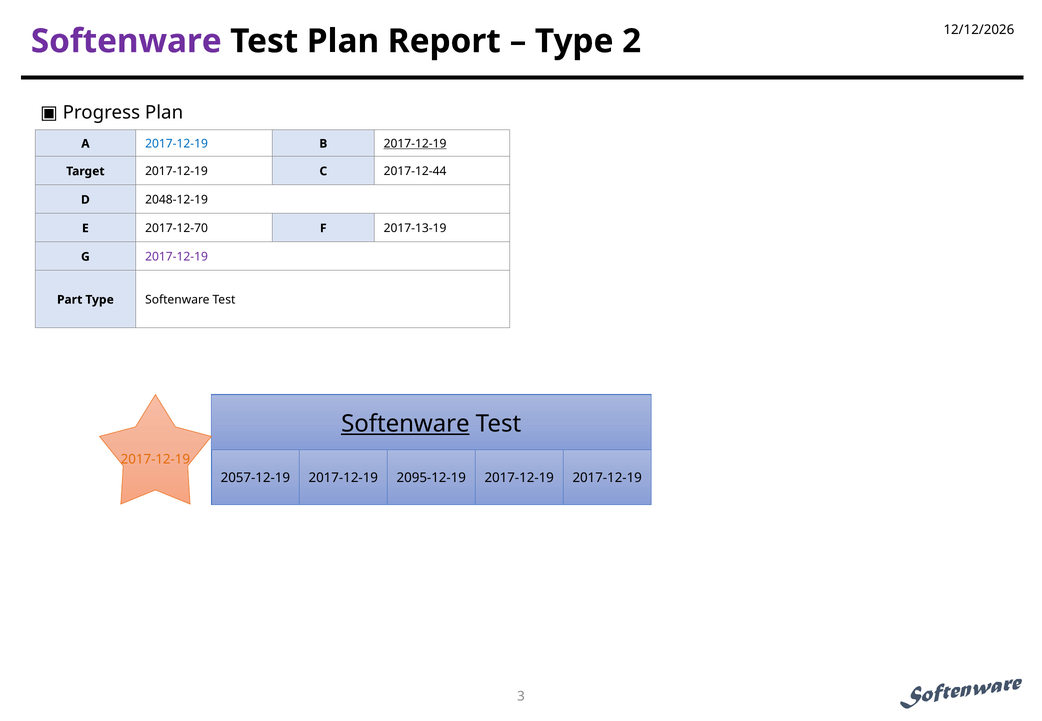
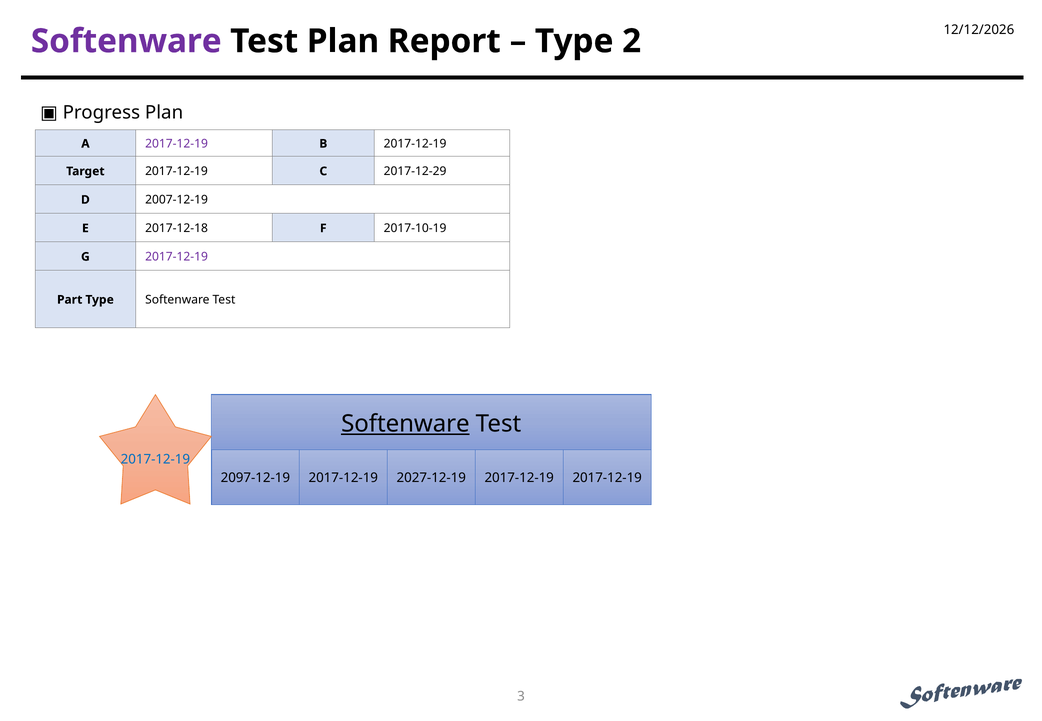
2017-12-19 colour: blue -> purple (177, 144)
2017-12-19 underline: present -> none (415, 144)
2017-12-44: 2017-12-44 -> 2017-12-29 (415, 171)
2048-12-19: 2048-12-19 -> 2007-12-19 (177, 200)
2017-12-70: 2017-12-70 -> 2017-12-18 (177, 228)
2017-13-19: 2017-13-19 -> 2017-10-19 (415, 228)
2017-12-19 colour: orange -> blue (155, 460)
2057-12-19: 2057-12-19 -> 2097-12-19 (255, 478)
2095-12-19: 2095-12-19 -> 2027-12-19 (431, 478)
